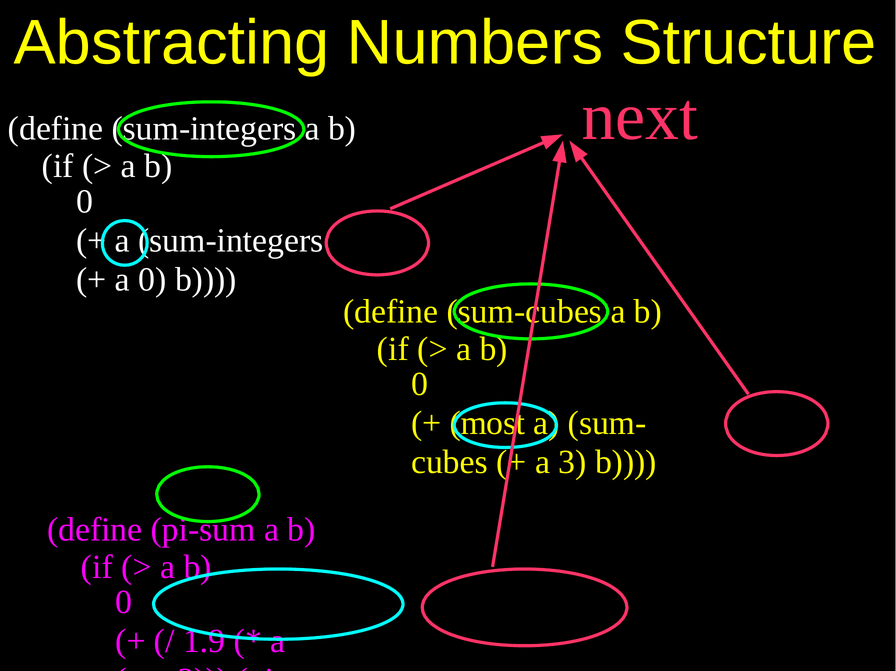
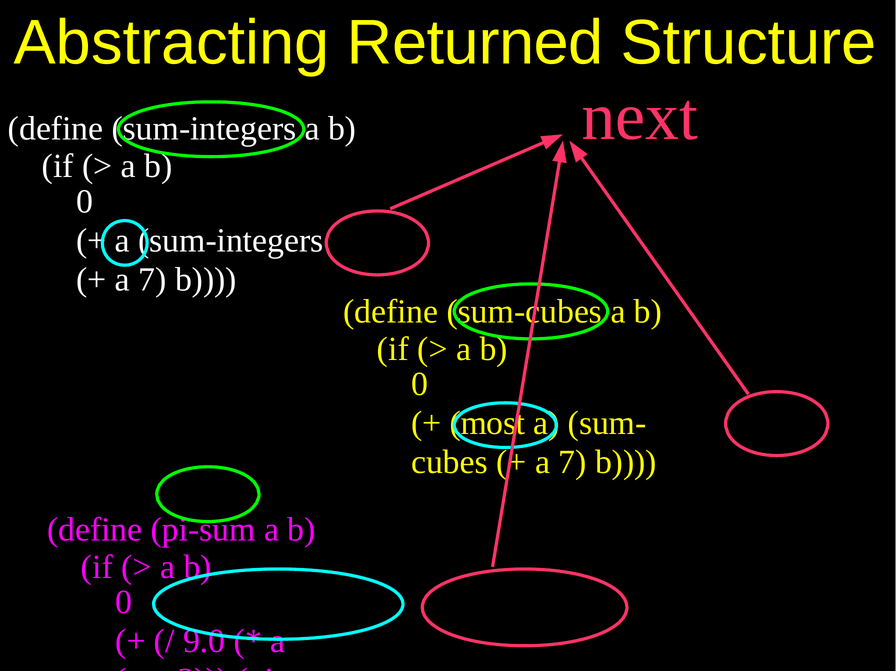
Numbers: Numbers -> Returned (475, 43)
0: 0 -> 7 (152, 280)
3: 3 -> 7 (573, 463)
1.9: 1.9 -> 9.0 (204, 642)
